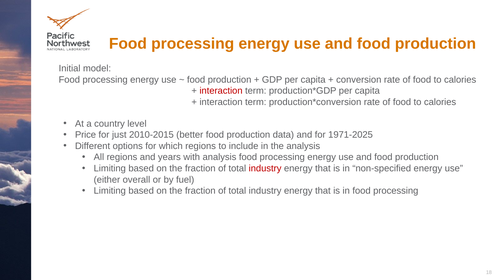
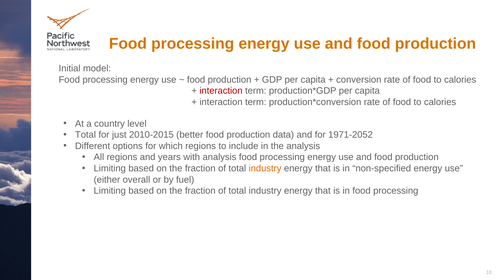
Price: Price -> Total (85, 135)
1971-2025: 1971-2025 -> 1971-2052 (351, 135)
industry colour: red -> orange (265, 169)
